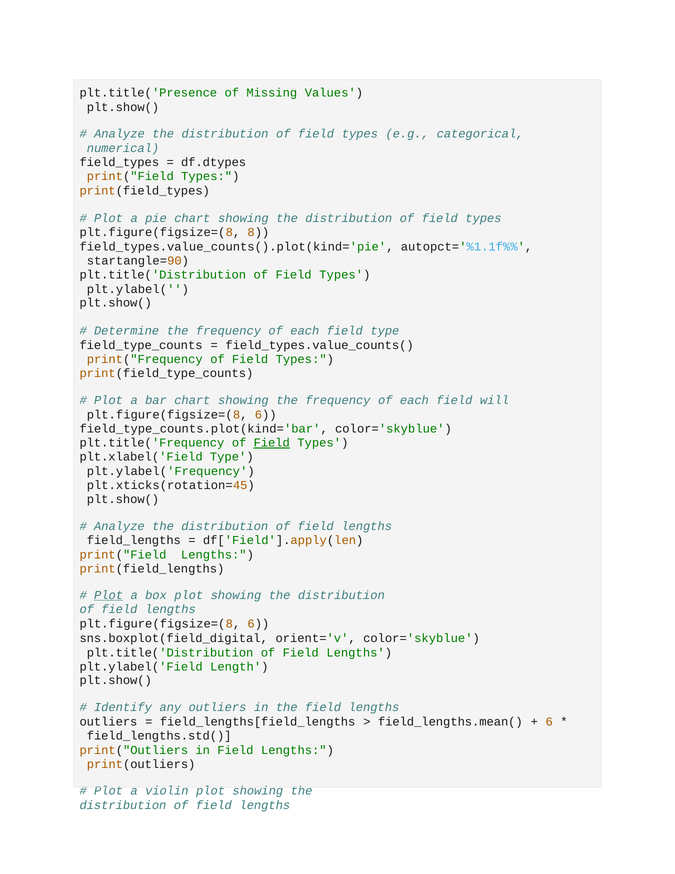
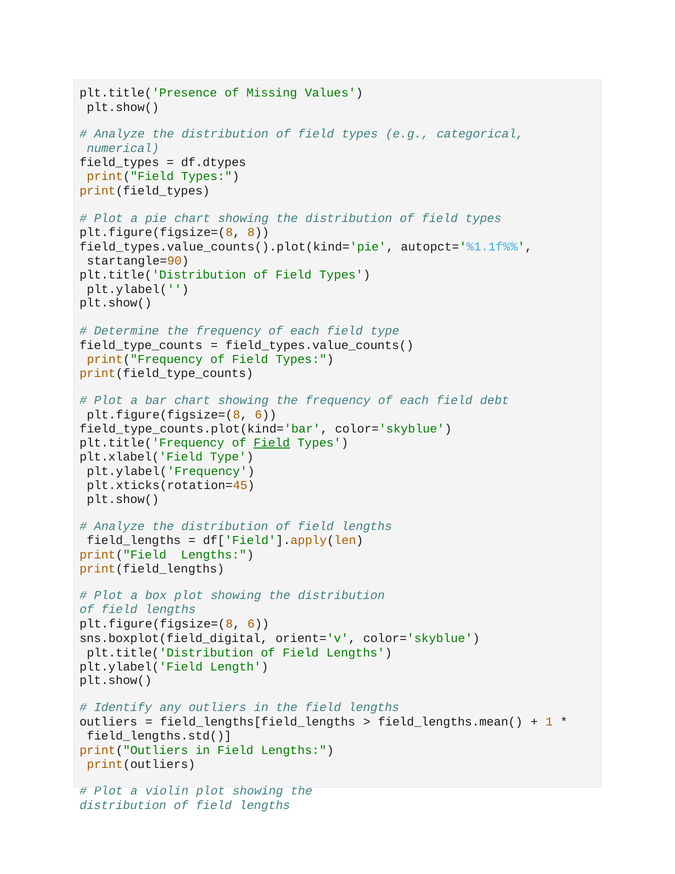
will: will -> debt (495, 400)
Plot underline: present -> none (109, 595)
6: 6 -> 1 (549, 721)
